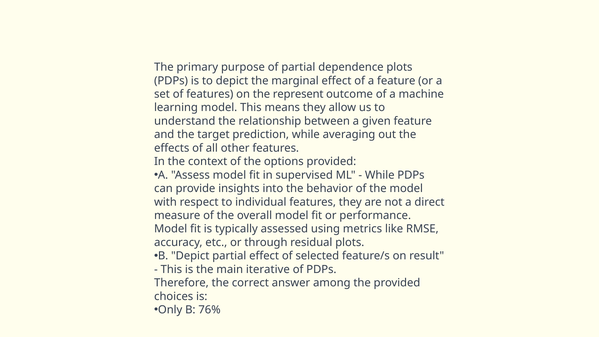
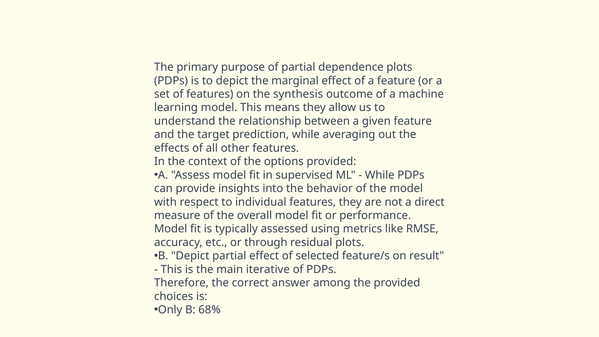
represent: represent -> synthesis (298, 94)
76%: 76% -> 68% (209, 310)
